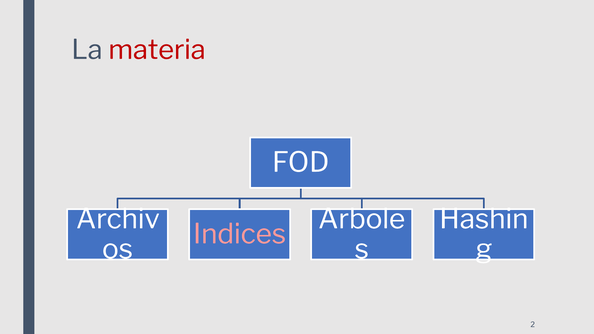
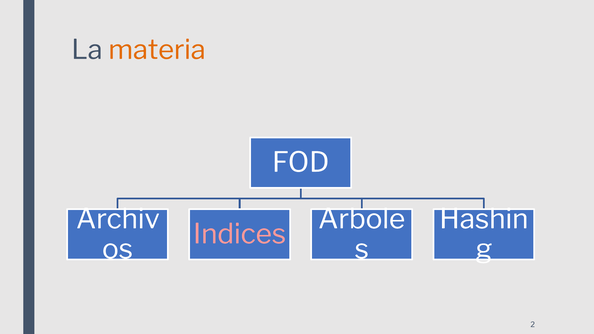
materia colour: red -> orange (157, 50)
